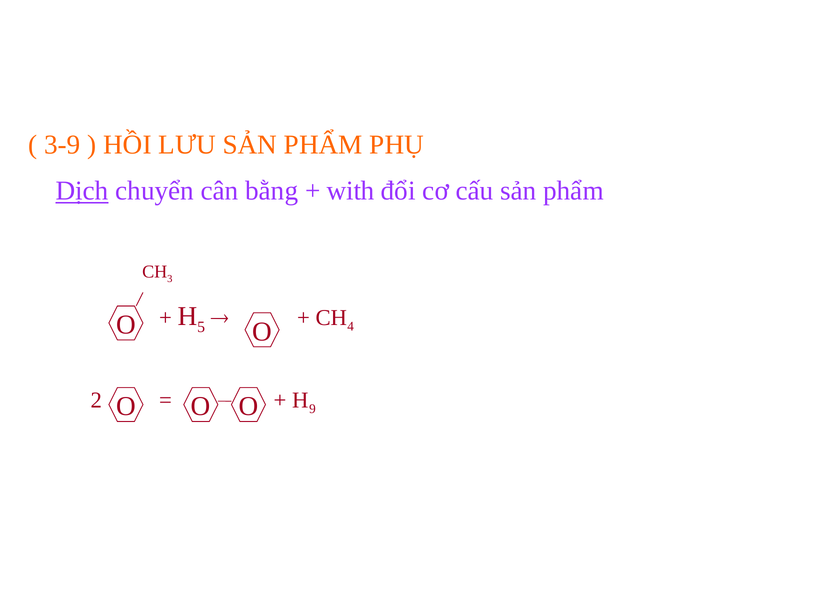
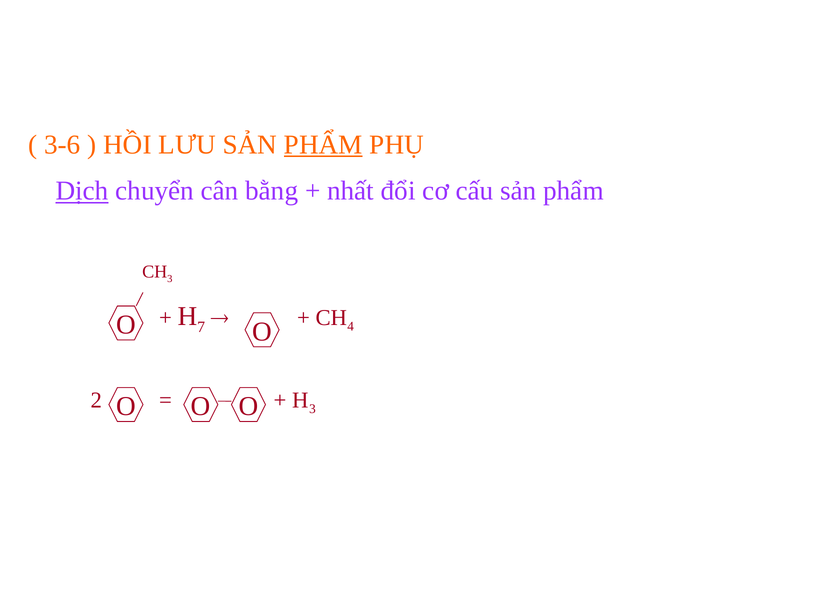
3-9: 3-9 -> 3-6 (62, 145)
PHẨM underline: none -> present (323, 145)
with: with -> nhất (351, 191)
5: 5 -> 7 (201, 327)
9: 9 -> 3 (313, 410)
